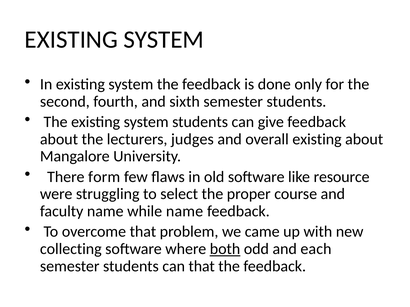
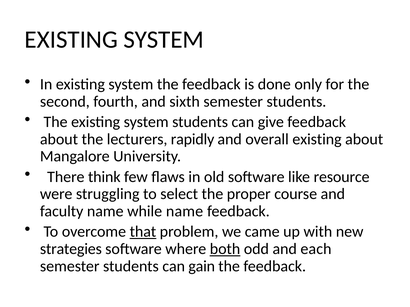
judges: judges -> rapidly (193, 139)
form: form -> think (104, 177)
that underline: none -> present (143, 232)
collecting: collecting -> strategies (71, 249)
can that: that -> gain (202, 267)
